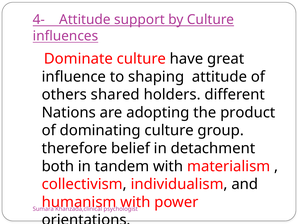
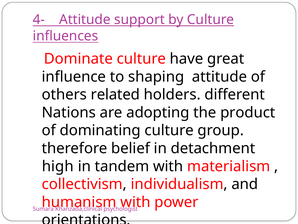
shared: shared -> related (115, 94)
both: both -> high (58, 166)
